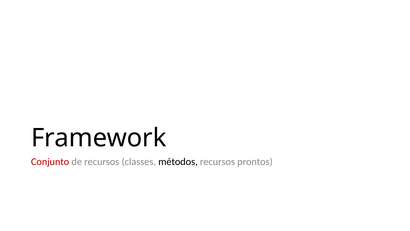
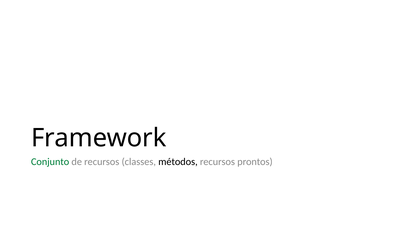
Conjunto colour: red -> green (50, 161)
